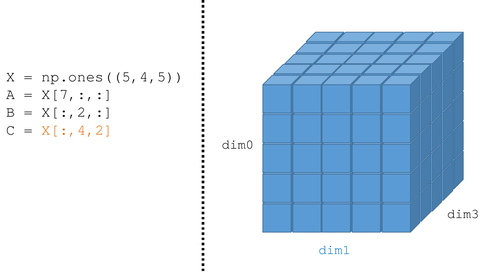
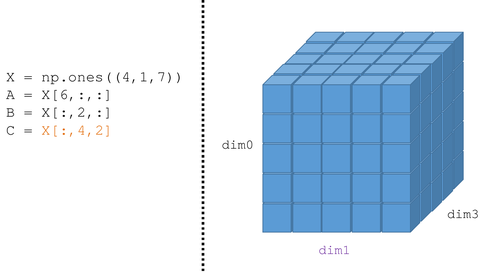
np.ones((5,4,5: np.ones((5,4,5 -> np.ones((4,1,7 (113, 76)
X[7: X[7 -> X[6 (77, 94)
dim1 colour: blue -> purple (335, 250)
